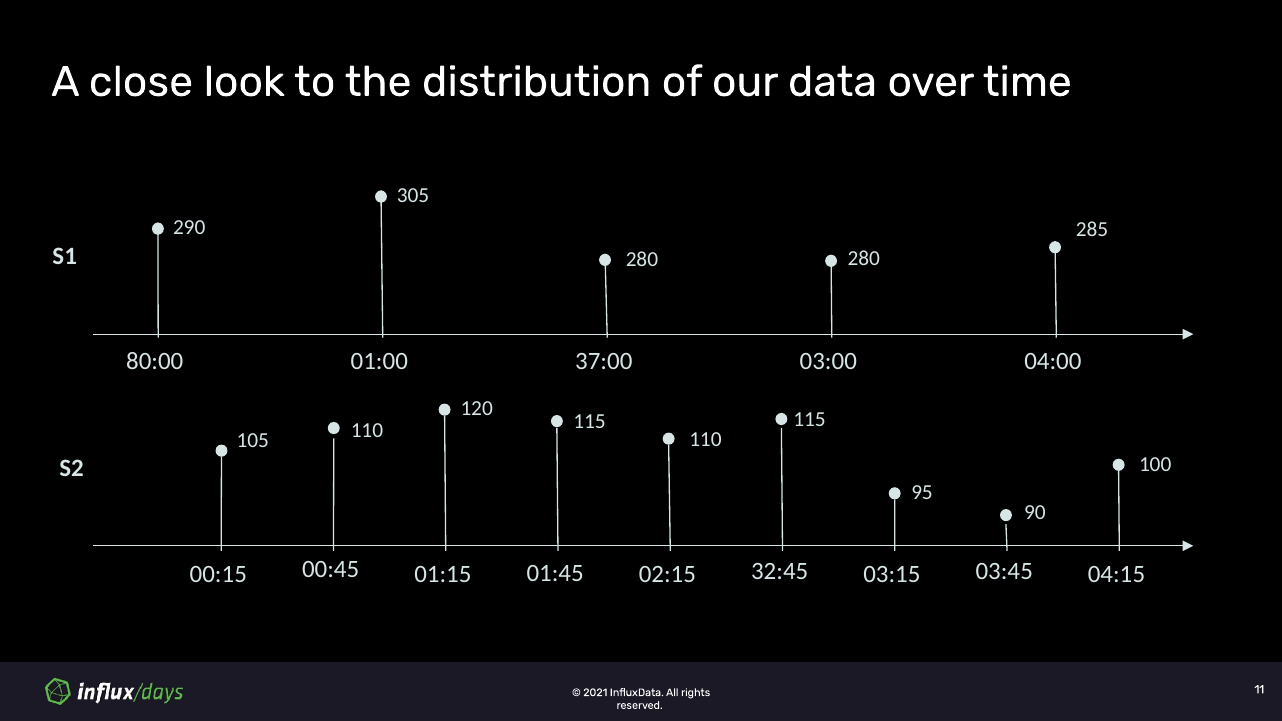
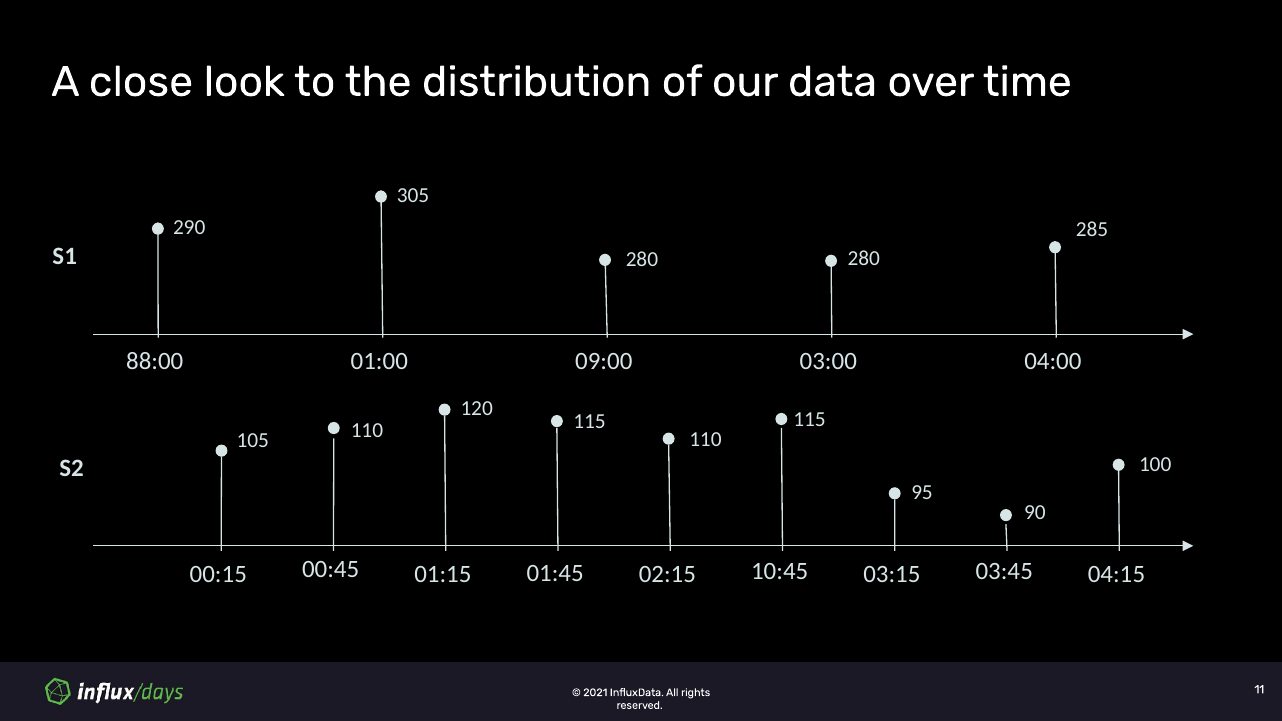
80:00: 80:00 -> 88:00 (155, 361)
37:00: 37:00 -> 09:00 (604, 361)
32:45: 32:45 -> 10:45 (780, 571)
